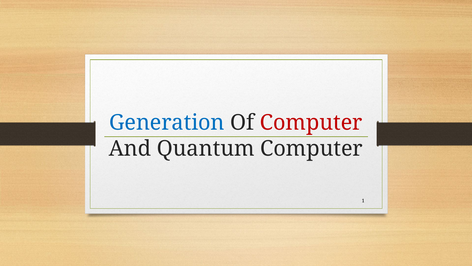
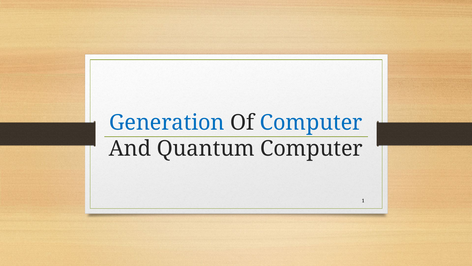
Computer colour: red -> blue (311, 123)
